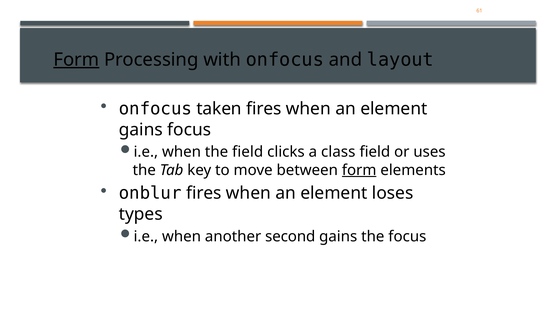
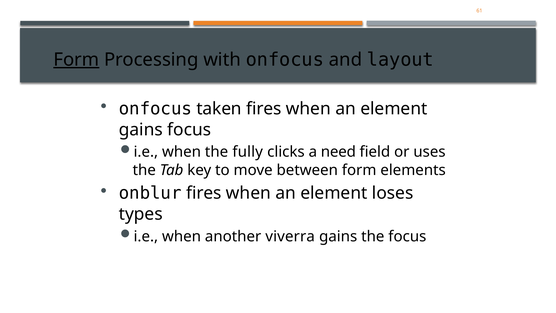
the field: field -> fully (248, 152)
class: class -> need (338, 152)
form underline: present -> none (359, 170)
second: second -> viverra (290, 236)
